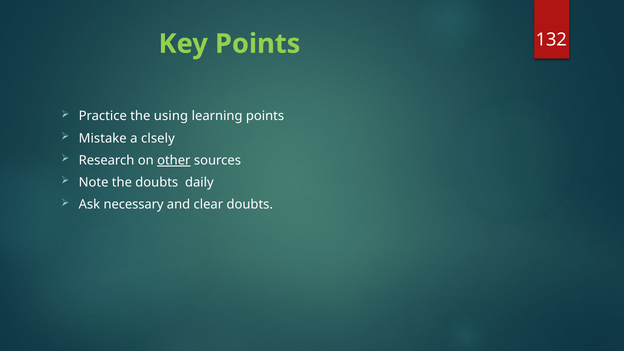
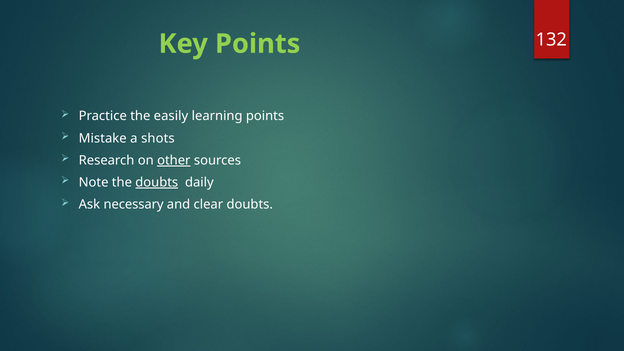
using: using -> easily (171, 116)
clsely: clsely -> shots (158, 138)
doubts underline: none -> present (157, 182)
